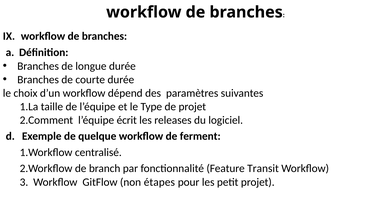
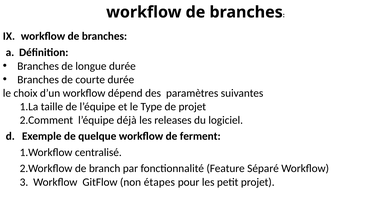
écrit: écrit -> déjà (127, 120)
Transit: Transit -> Séparé (263, 168)
